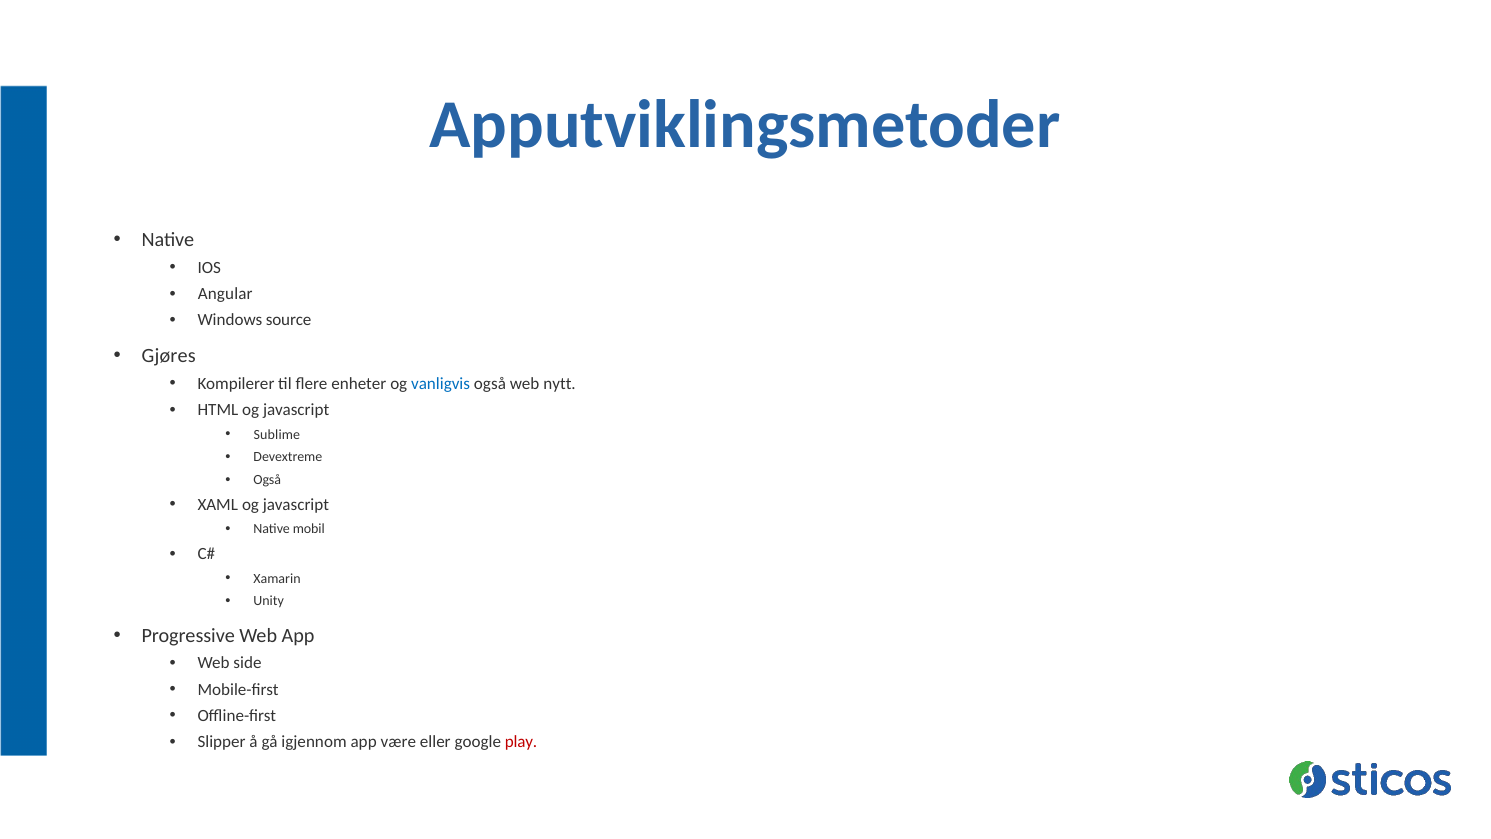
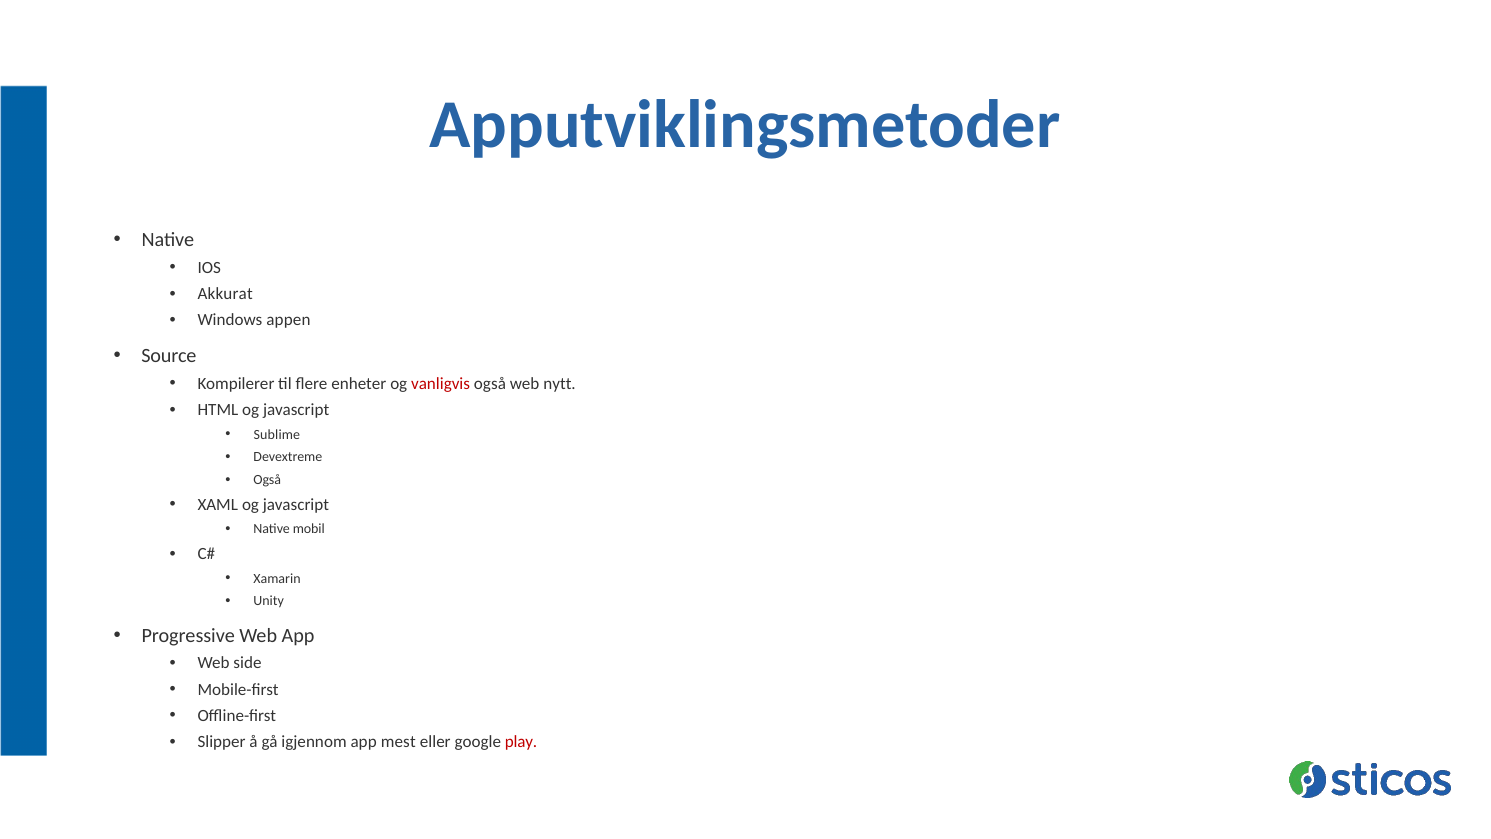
Angular: Angular -> Akkurat (225, 294)
source: source -> appen (288, 320)
Gjøres: Gjøres -> Source (169, 356)
vanligvis colour: blue -> red (441, 384)
være: være -> mest (398, 742)
